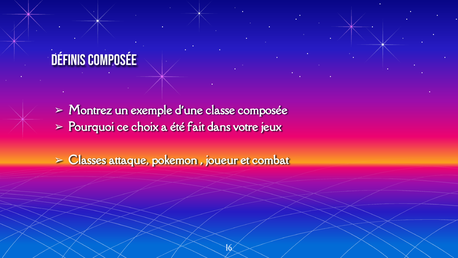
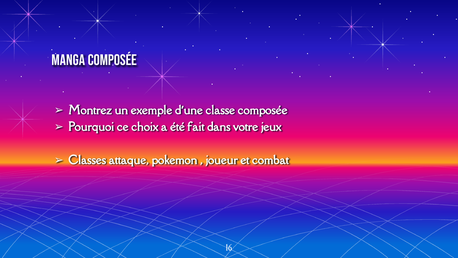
Définis: Définis -> Manga (68, 60)
